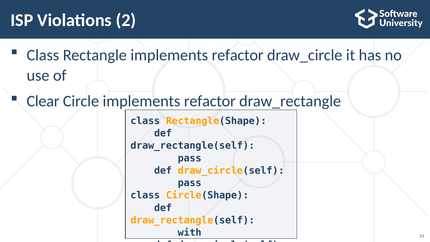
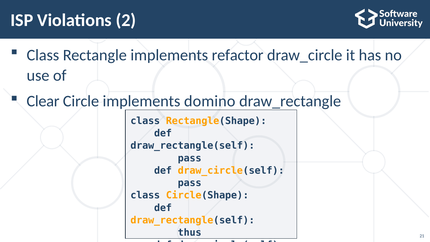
Circle implements refactor: refactor -> domino (210, 101)
with: with -> thus (190, 233)
